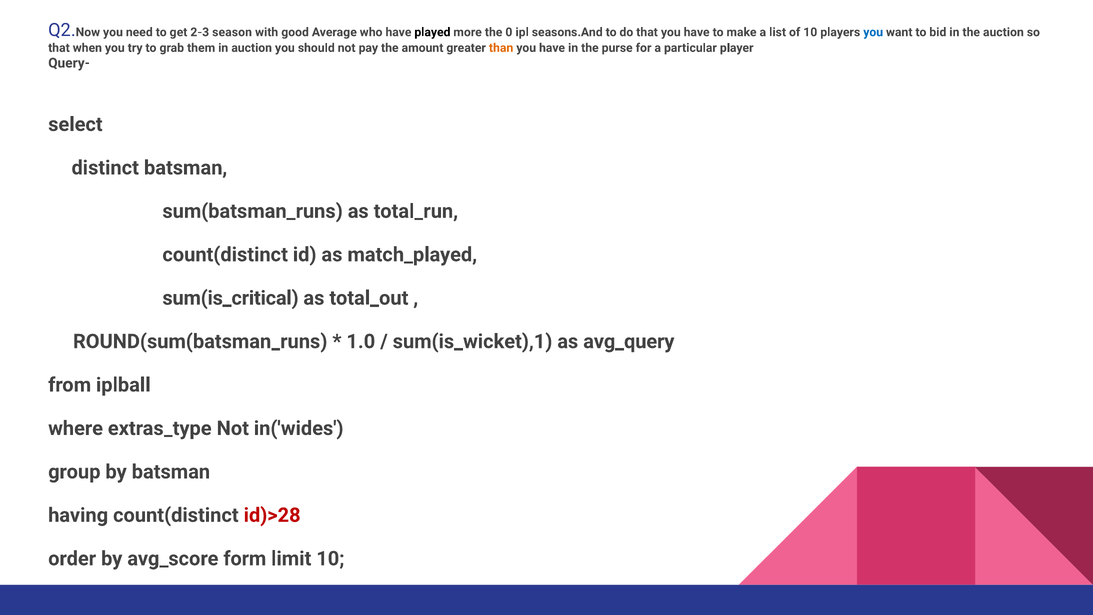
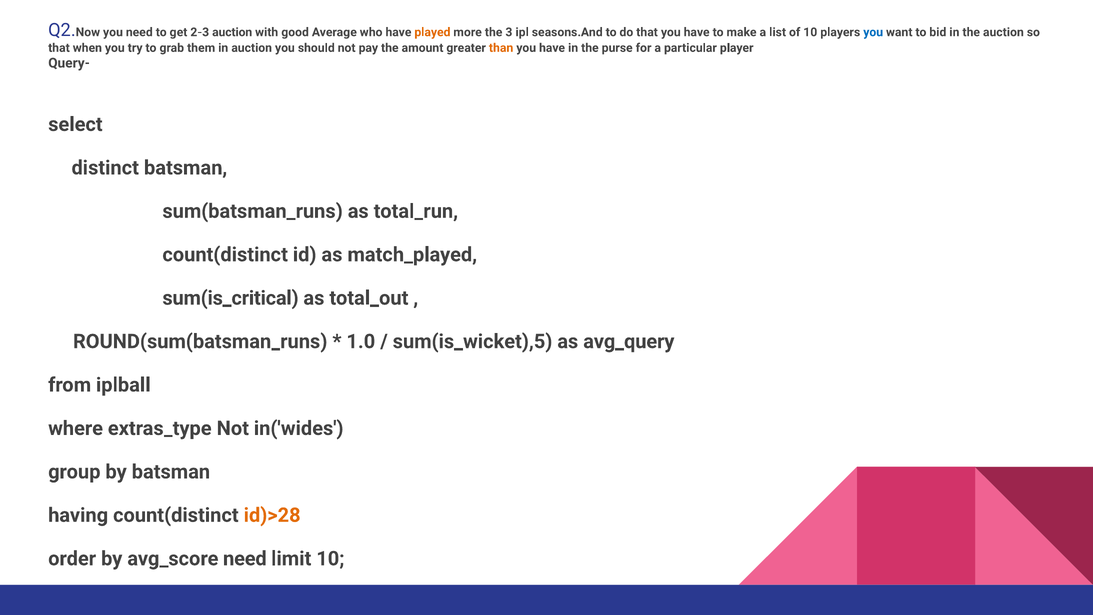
2-3 season: season -> auction (232, 32)
played colour: black -> orange (432, 32)
0: 0 -> 3 (509, 32)
sum(is_wicket),1: sum(is_wicket),1 -> sum(is_wicket),5 (473, 341)
id)>28 colour: red -> orange (272, 515)
avg_score form: form -> need (245, 559)
